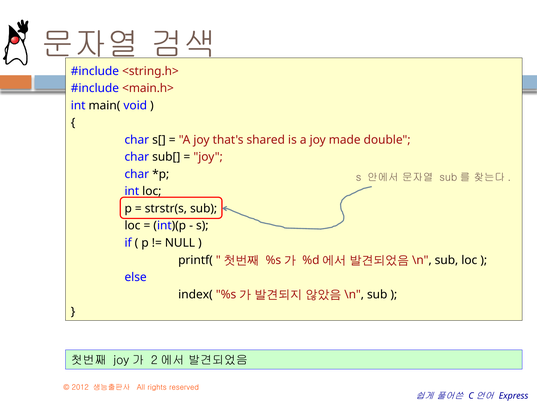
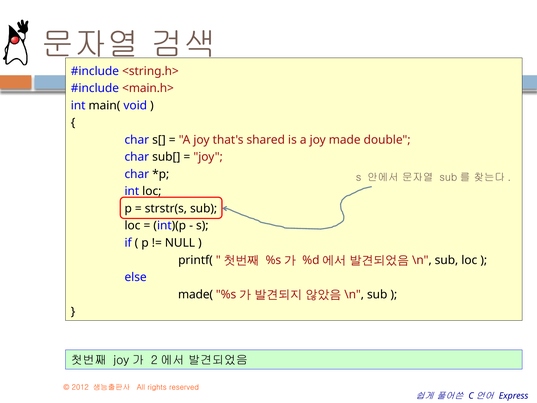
index(: index( -> made( (196, 294)
